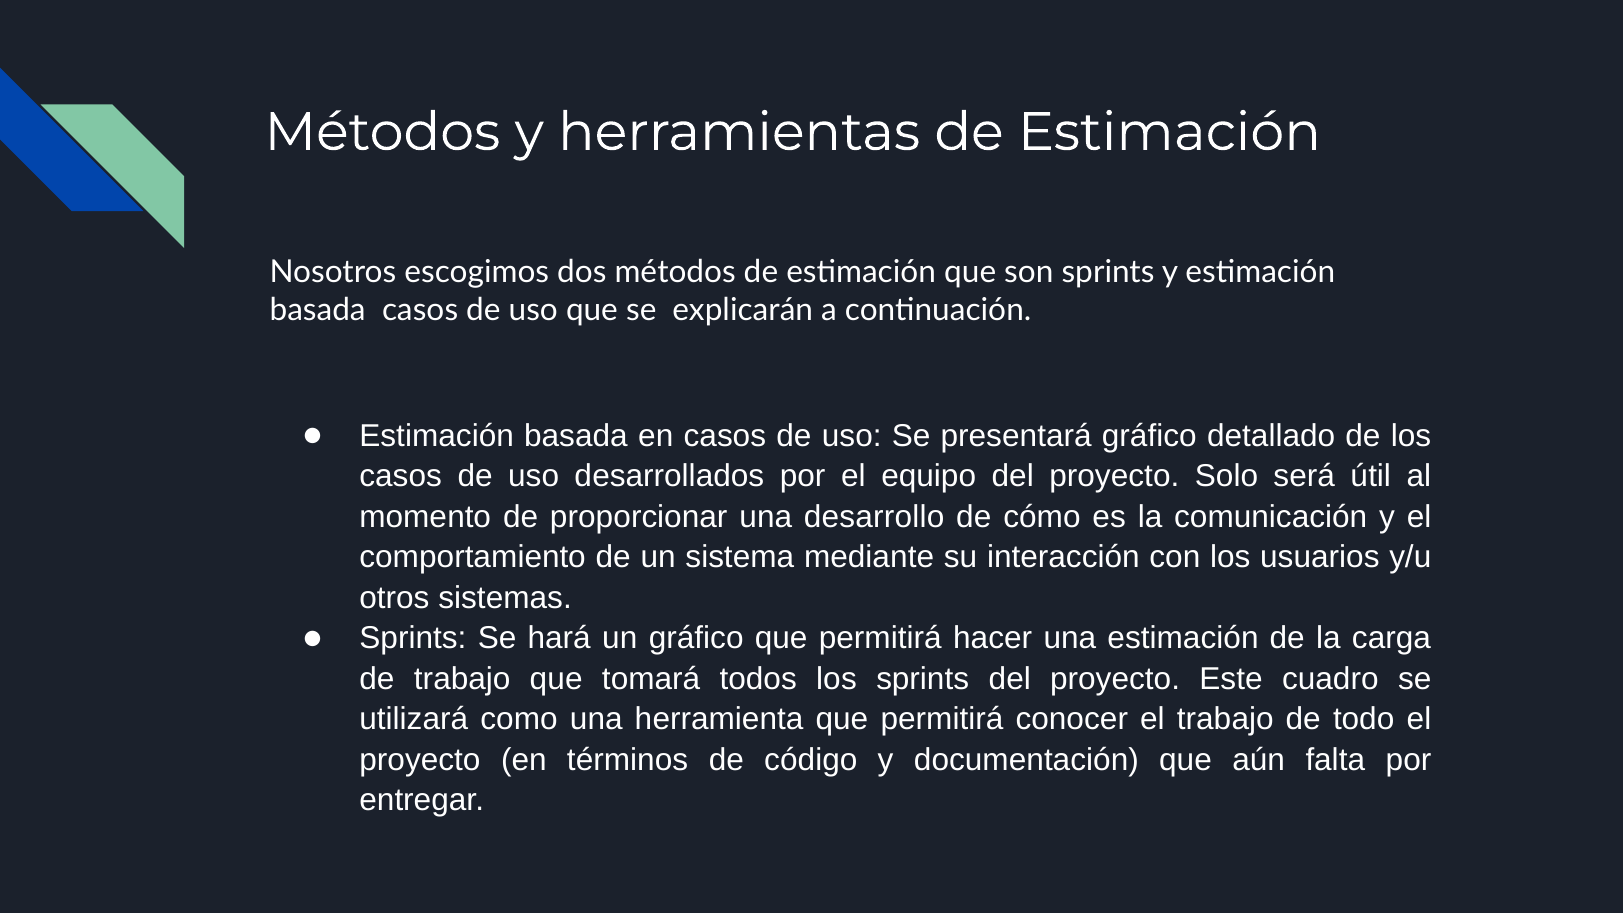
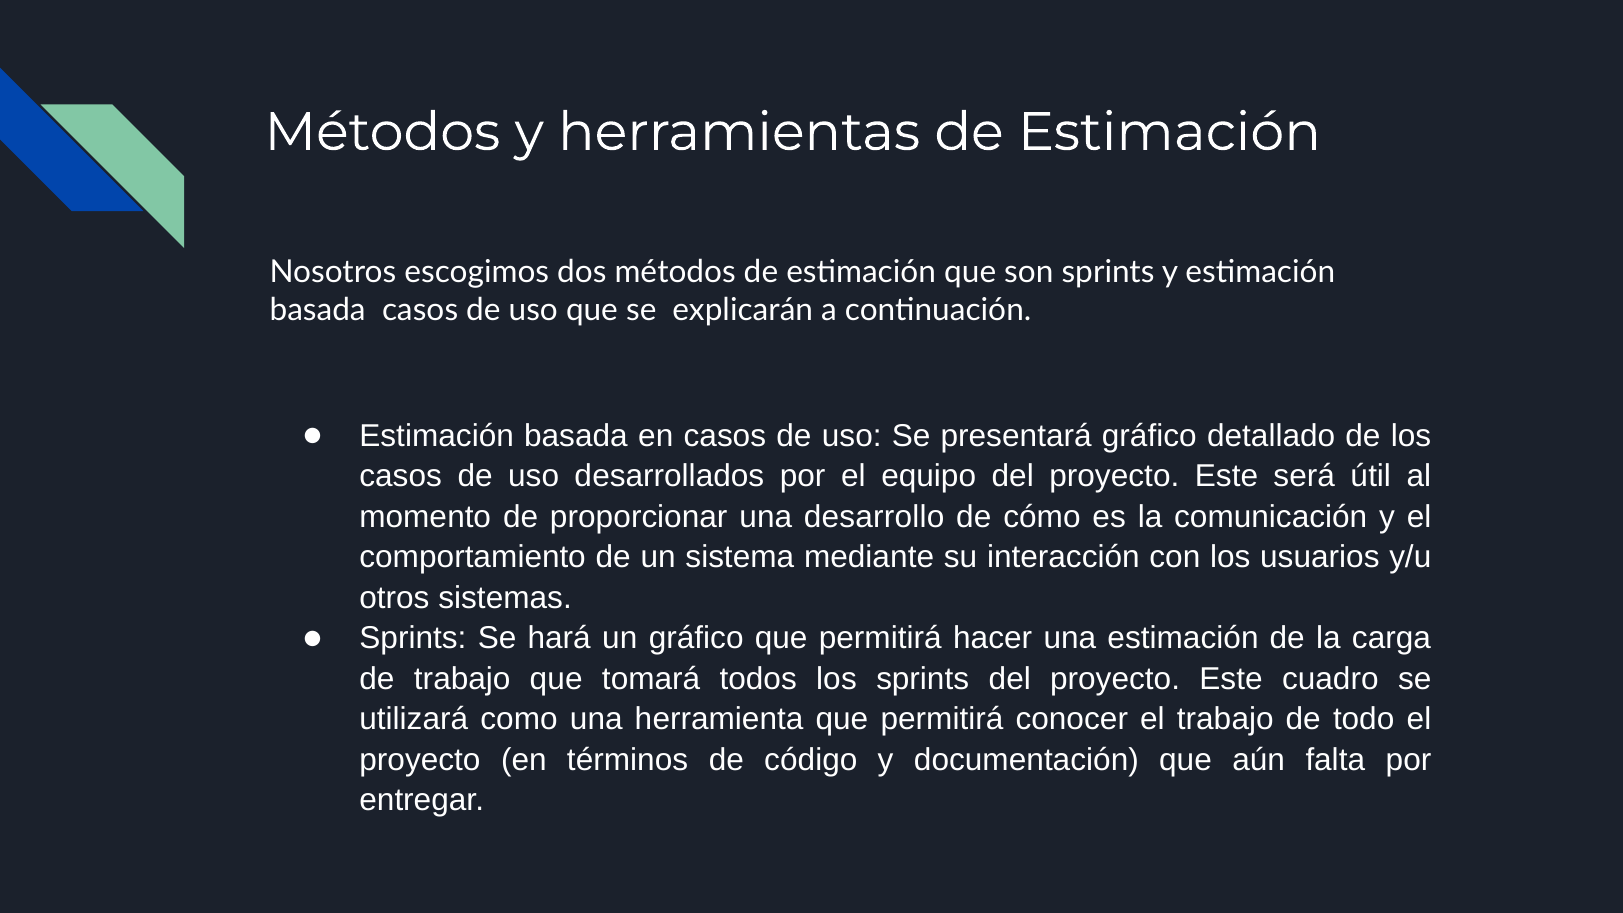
equipo del proyecto Solo: Solo -> Este (1226, 476)
